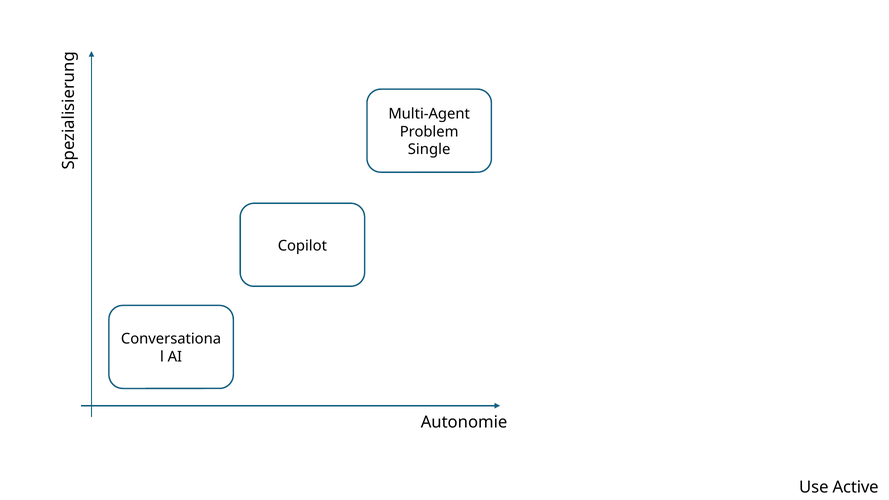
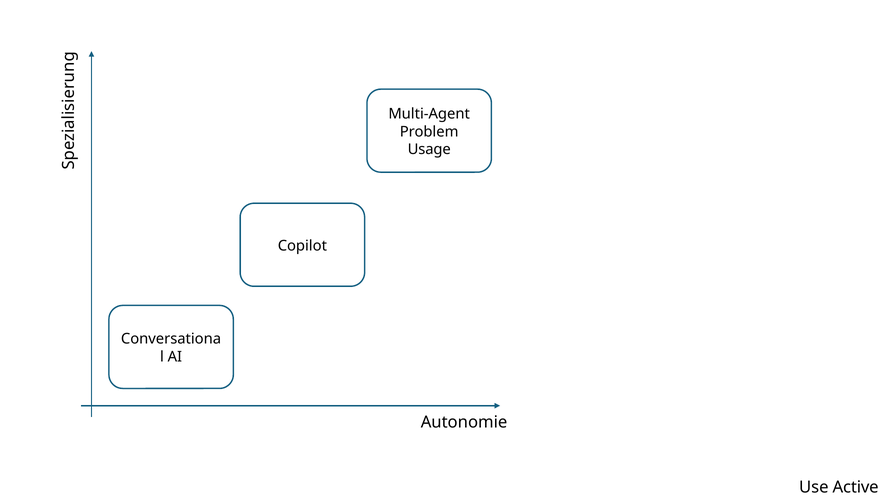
Single: Single -> Usage (429, 149)
